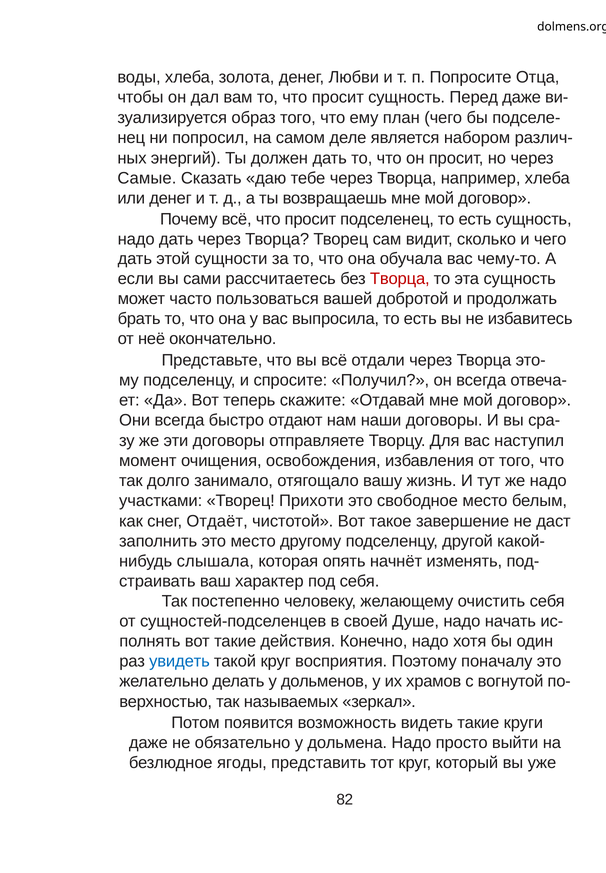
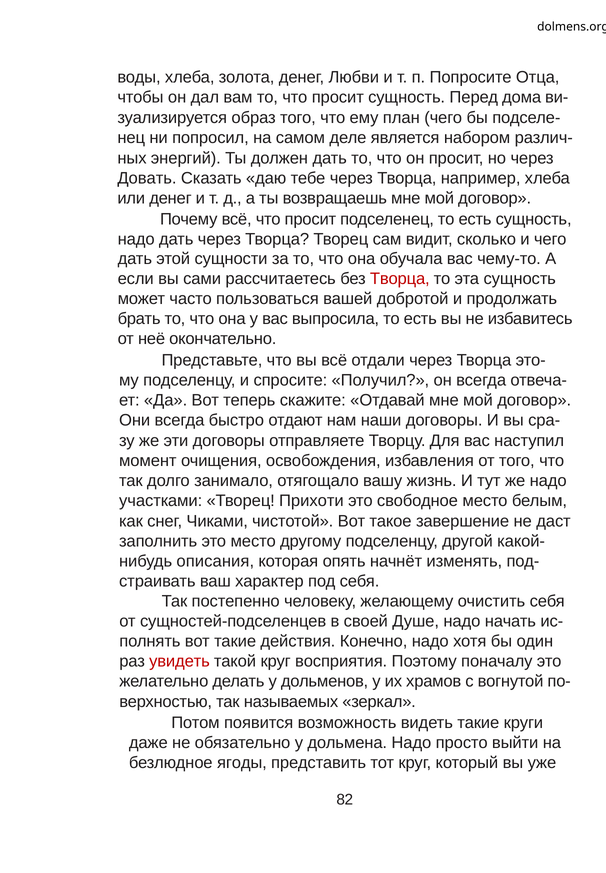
Перед даже: даже -> дома (522, 97)
Самые: Самые -> Довать (147, 178)
Отдаёт: Отдаёт -> Чиками (217, 521)
слышала: слышала -> описания (215, 561)
увидеть colour: blue -> red (179, 661)
